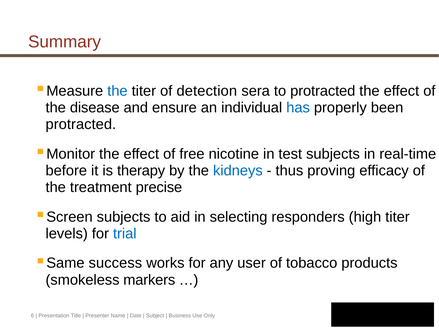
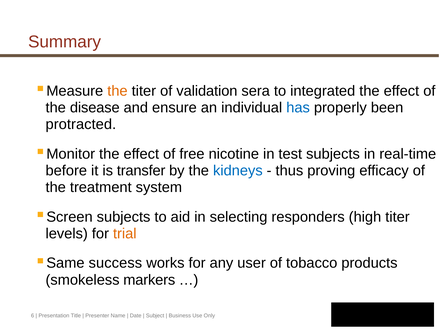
the colour: blue -> orange (117, 91)
detection: detection -> validation (207, 91)
to protracted: protracted -> integrated (323, 91)
therapy: therapy -> transfer (141, 170)
precise: precise -> system (159, 187)
trial colour: blue -> orange (125, 233)
